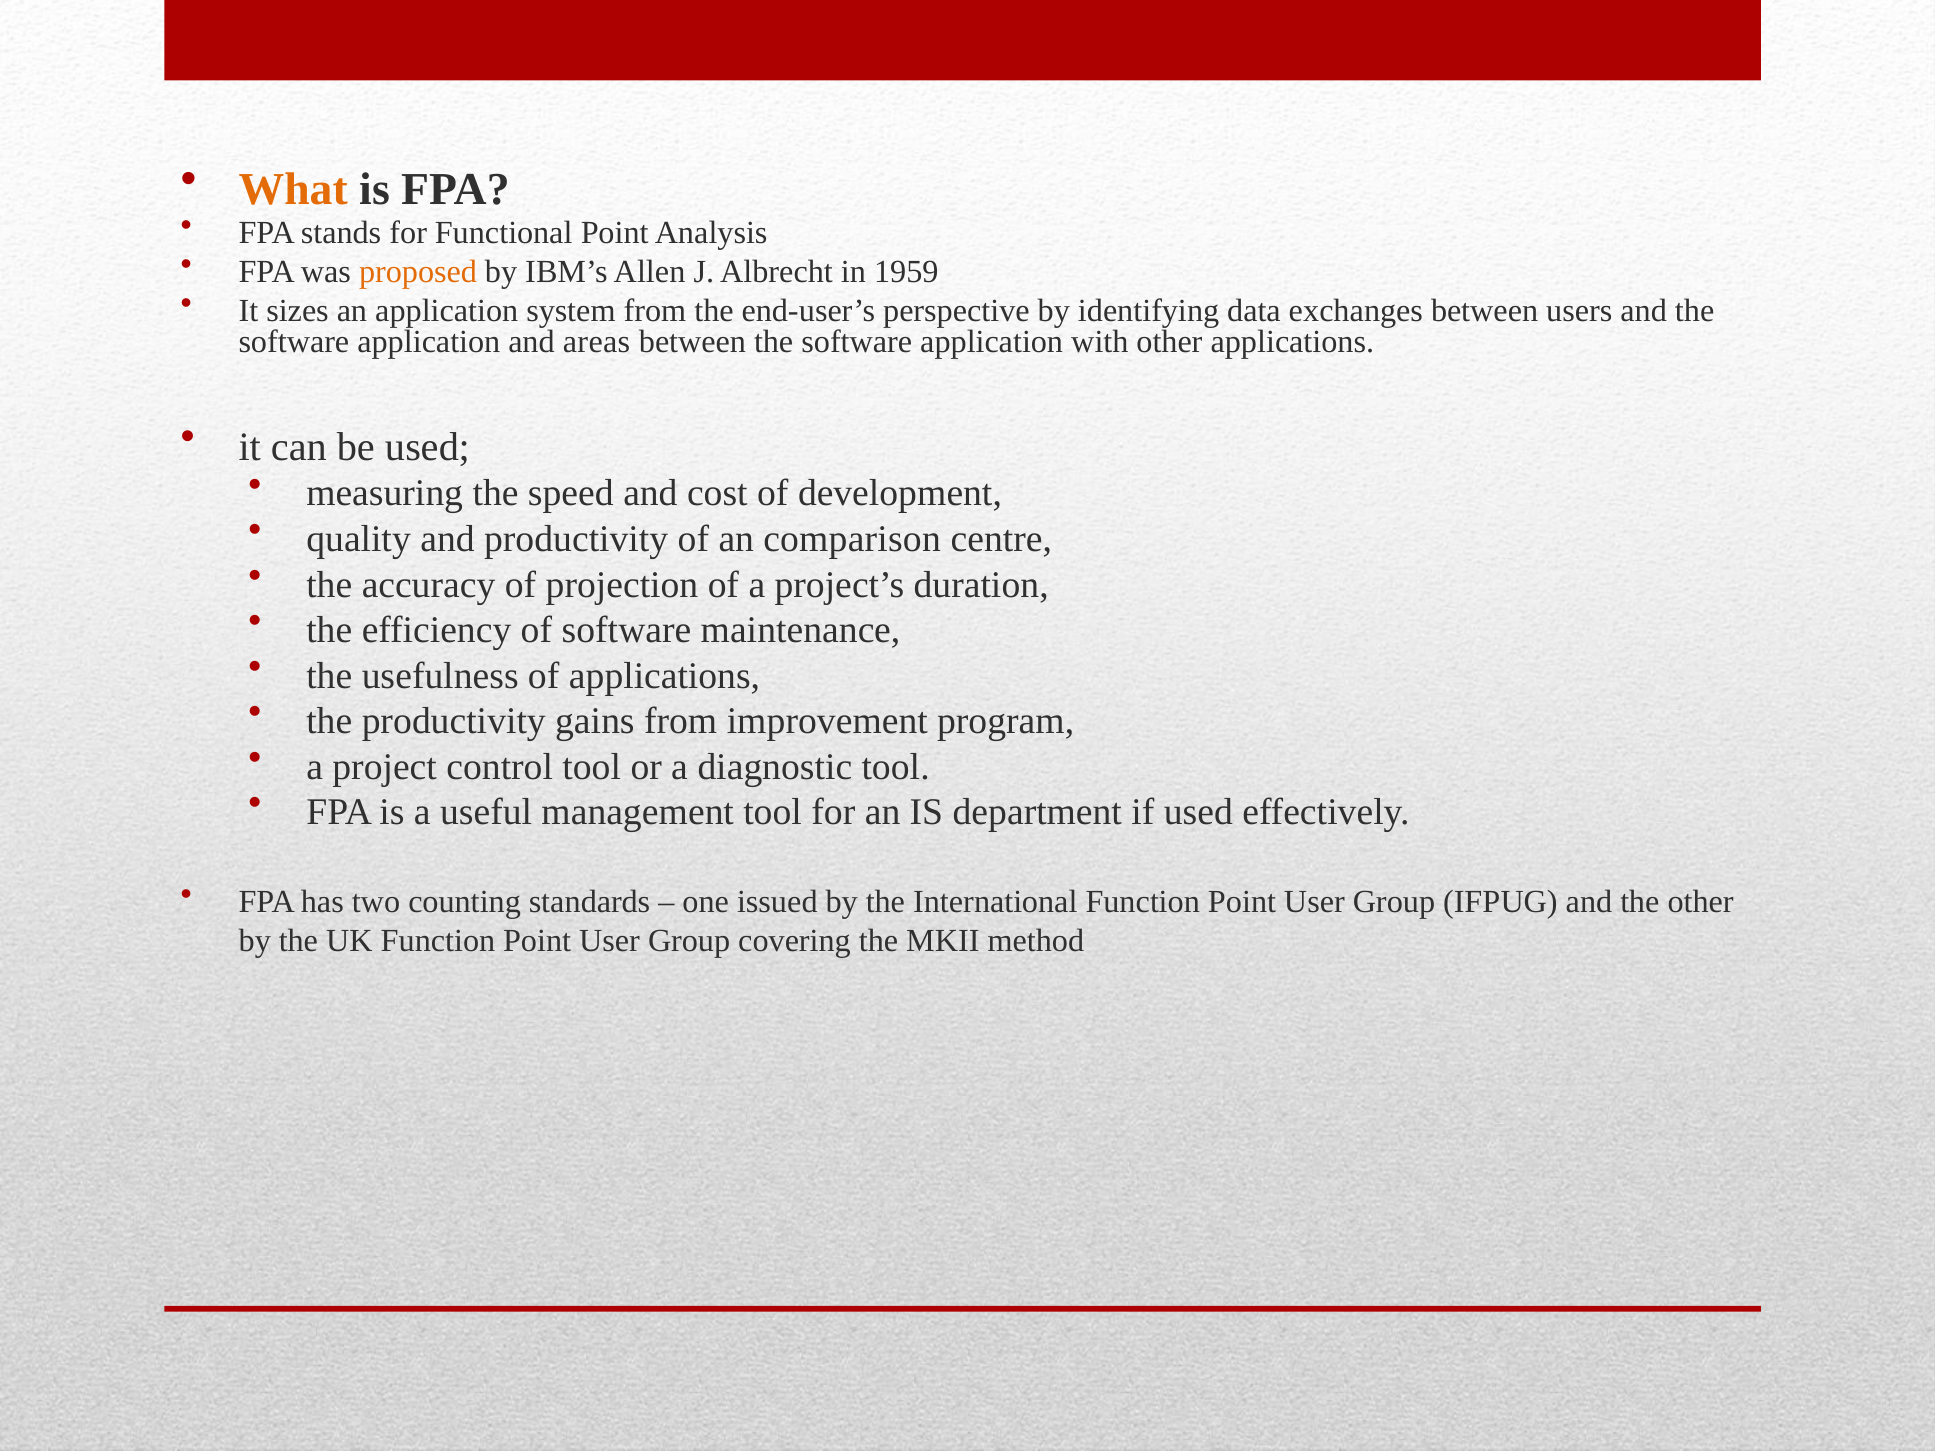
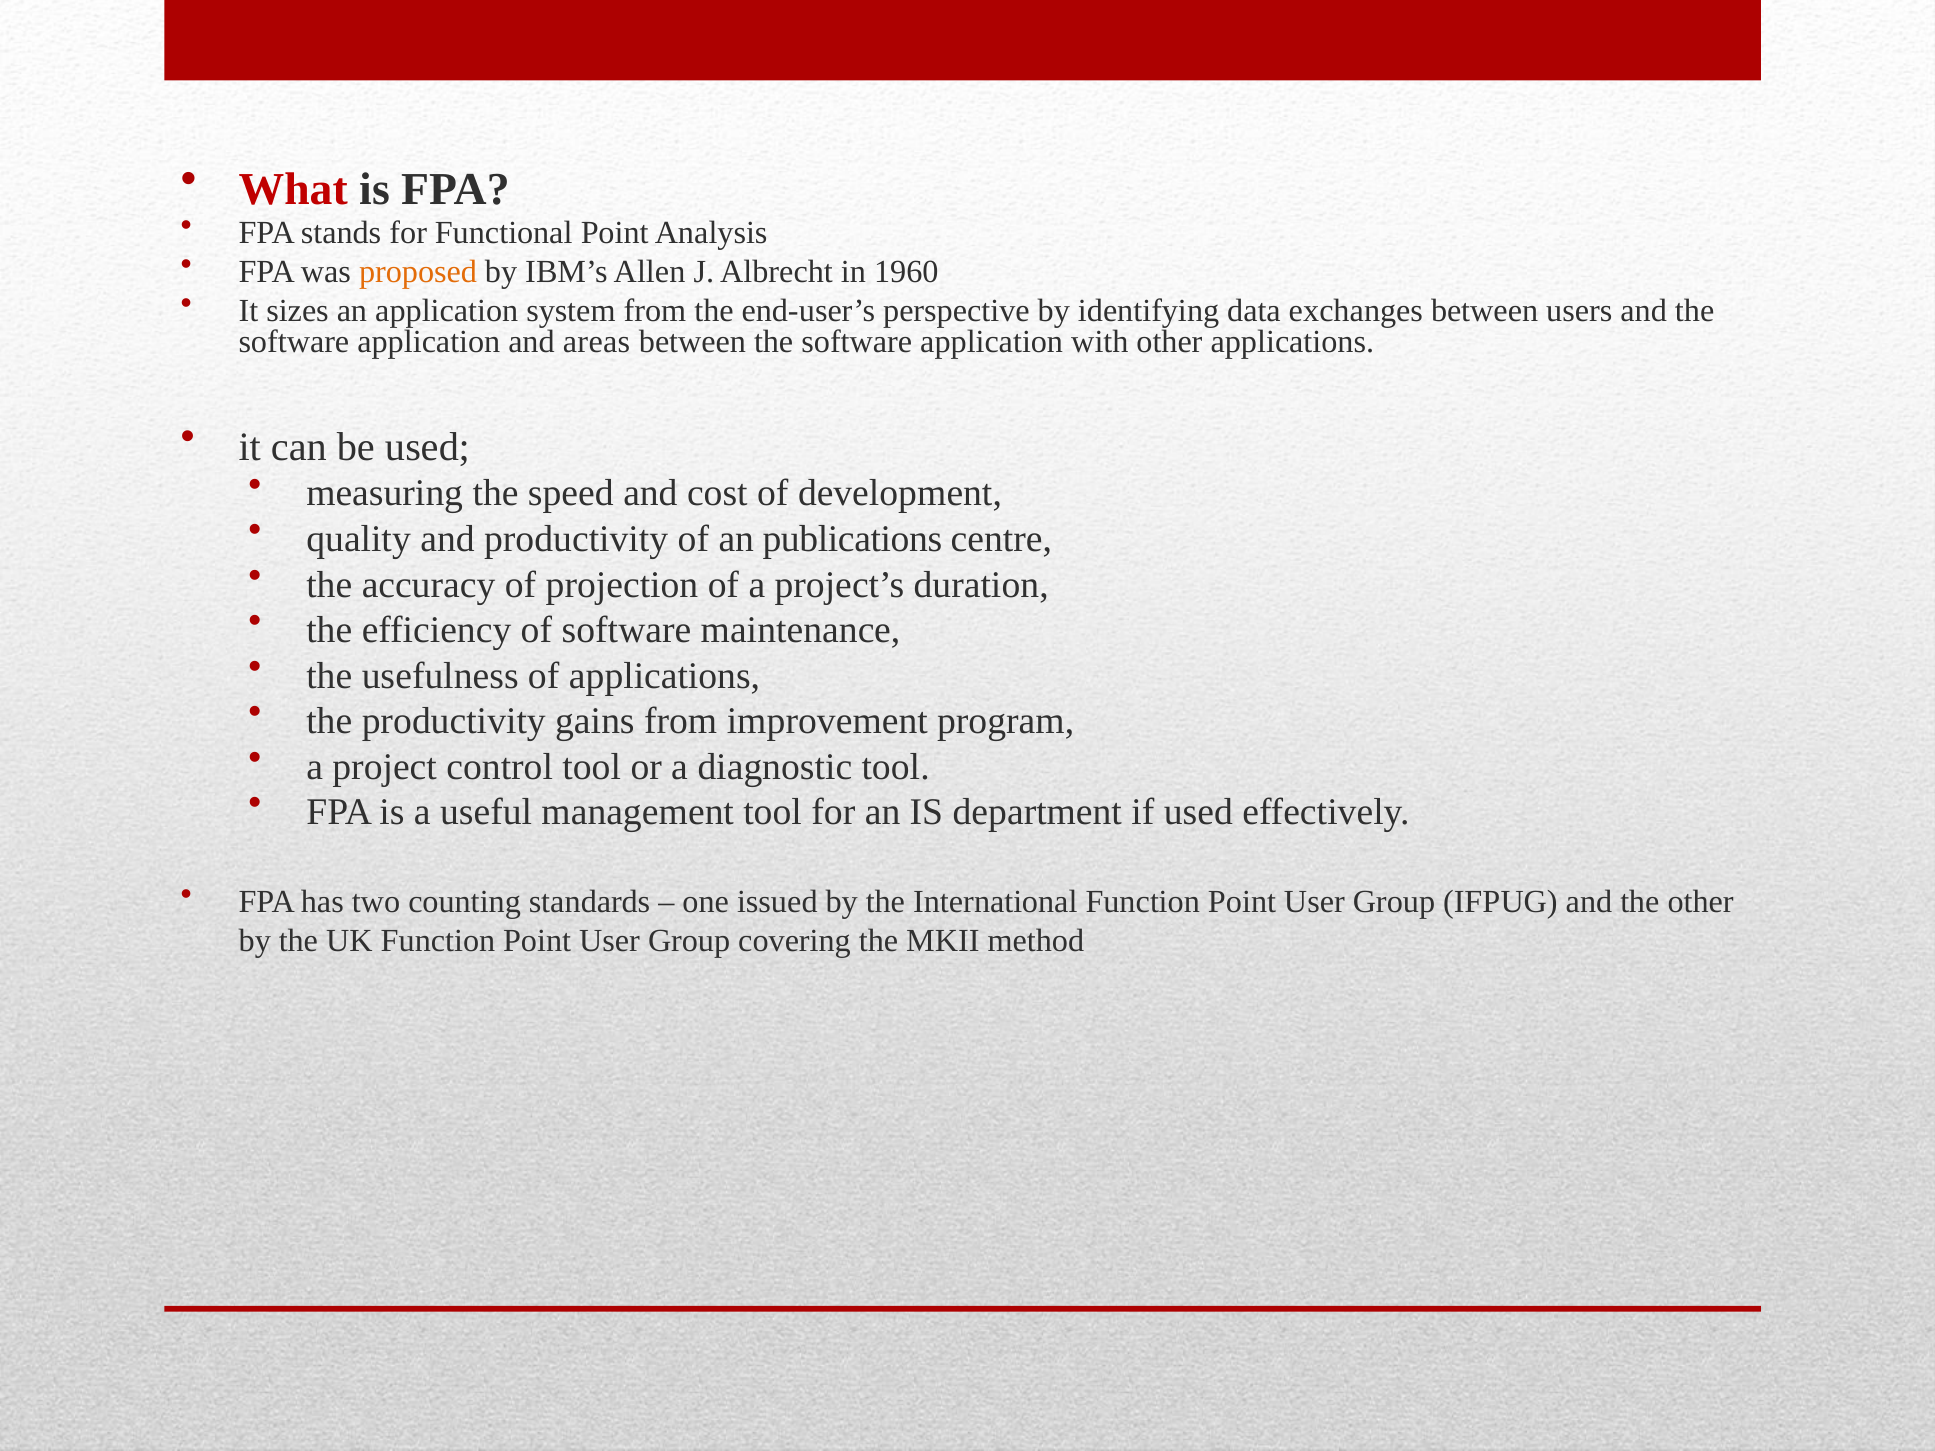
What colour: orange -> red (293, 190)
1959: 1959 -> 1960 (906, 272)
comparison: comparison -> publications (852, 539)
